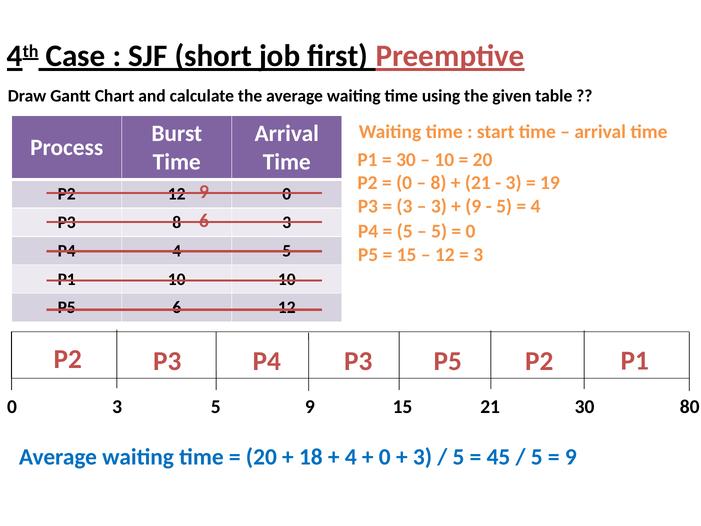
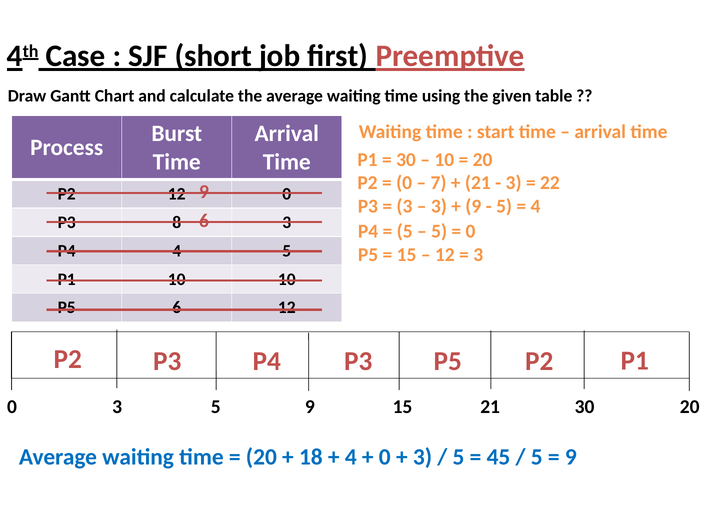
8: 8 -> 7 (439, 183)
19: 19 -> 22 (550, 183)
30 80: 80 -> 20 (690, 406)
